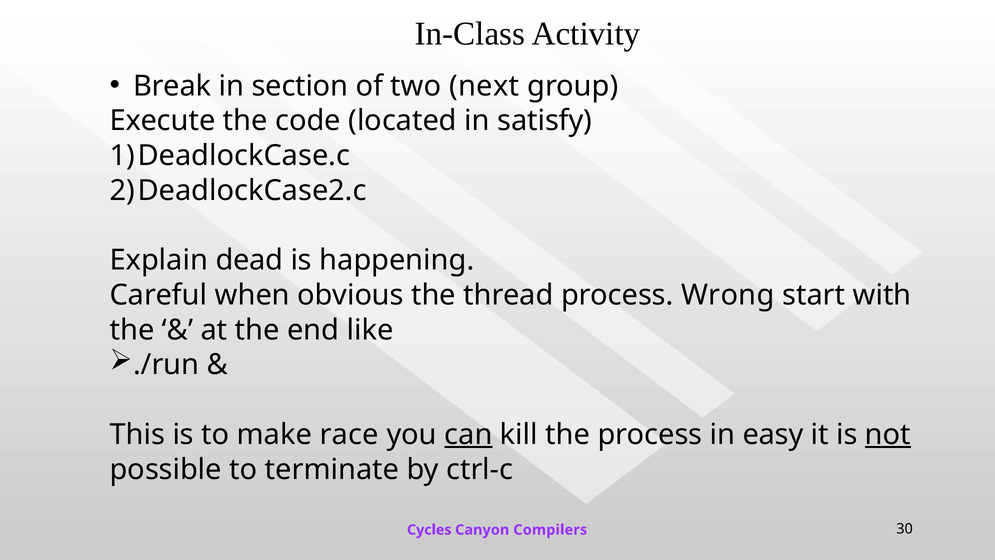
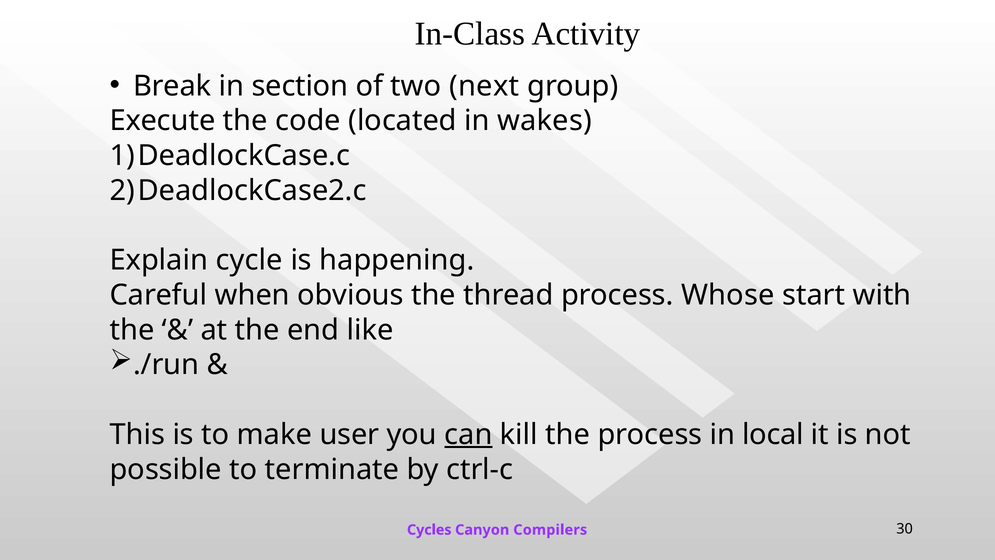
satisfy: satisfy -> wakes (545, 121)
dead: dead -> cycle (249, 260)
Wrong: Wrong -> Whose (728, 295)
race: race -> user (349, 434)
easy: easy -> local (773, 434)
not underline: present -> none (888, 434)
